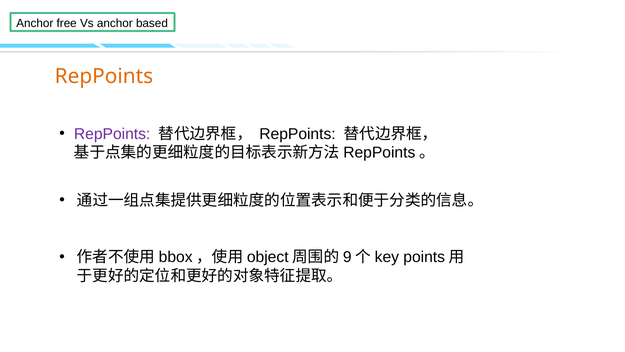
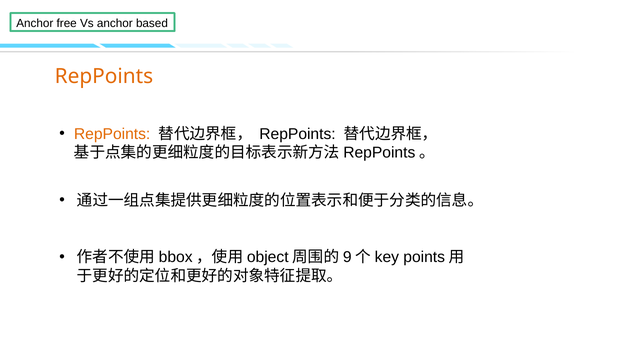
RepPoints colour: purple -> orange (112, 134)
